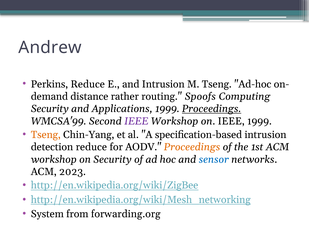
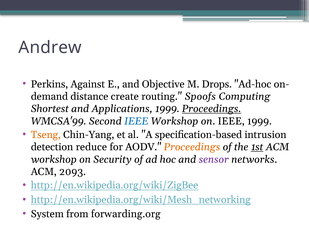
Perkins Reduce: Reduce -> Against (88, 84)
and Intrusion: Intrusion -> Objective (163, 84)
M Tseng: Tseng -> Drops (217, 84)
rather: rather -> create (125, 97)
Security: Security -> Shortest (50, 109)
IEEE colour: purple -> blue (136, 122)
1st underline: none -> present (257, 148)
sensor colour: blue -> purple (214, 160)
2023: 2023 -> 2093 (73, 172)
